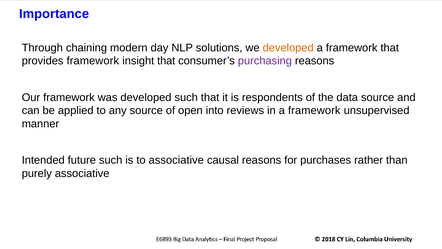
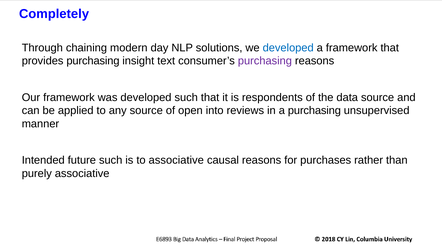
Importance: Importance -> Completely (54, 14)
developed colour: orange -> blue (288, 48)
provides framework: framework -> purchasing (93, 61)
insight that: that -> text (166, 61)
in a framework: framework -> purchasing (314, 110)
